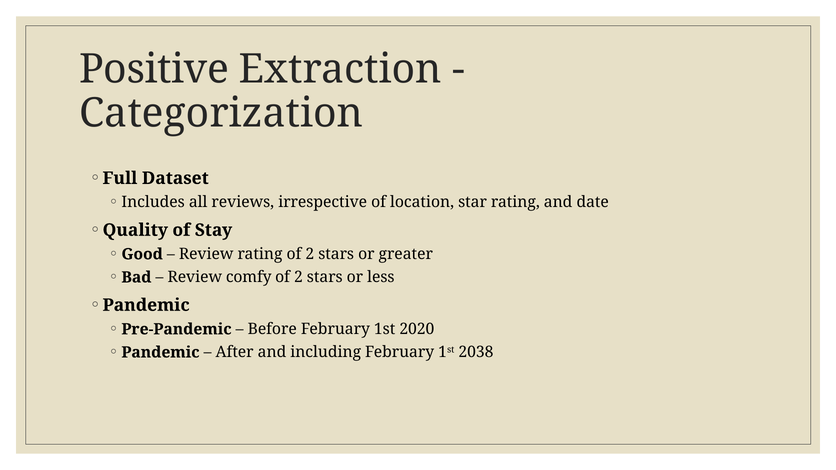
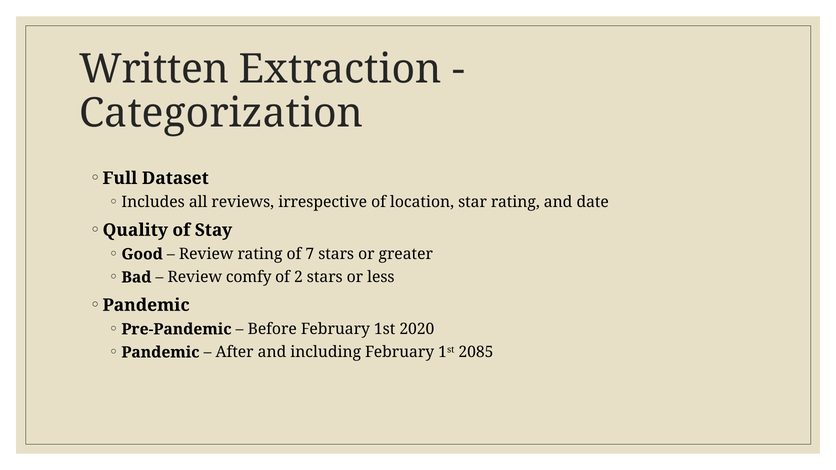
Positive: Positive -> Written (154, 69)
rating of 2: 2 -> 7 (310, 254)
2038: 2038 -> 2085 (476, 353)
